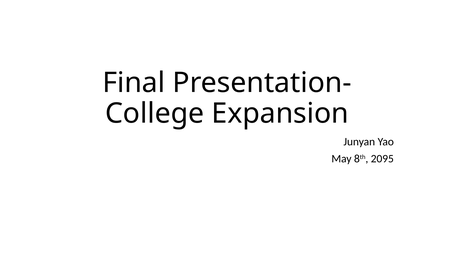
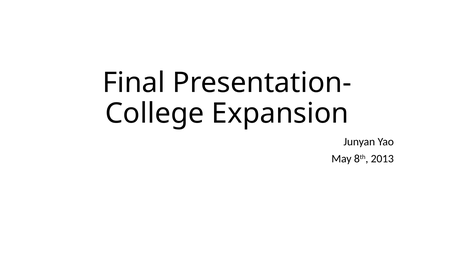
2095: 2095 -> 2013 (382, 159)
